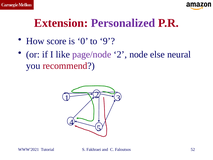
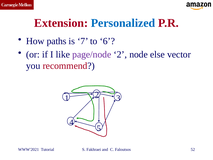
Personalized colour: purple -> blue (123, 23)
score: score -> paths (57, 41)
0: 0 -> 7 (83, 41)
9: 9 -> 6 (107, 41)
neural: neural -> vector (179, 54)
